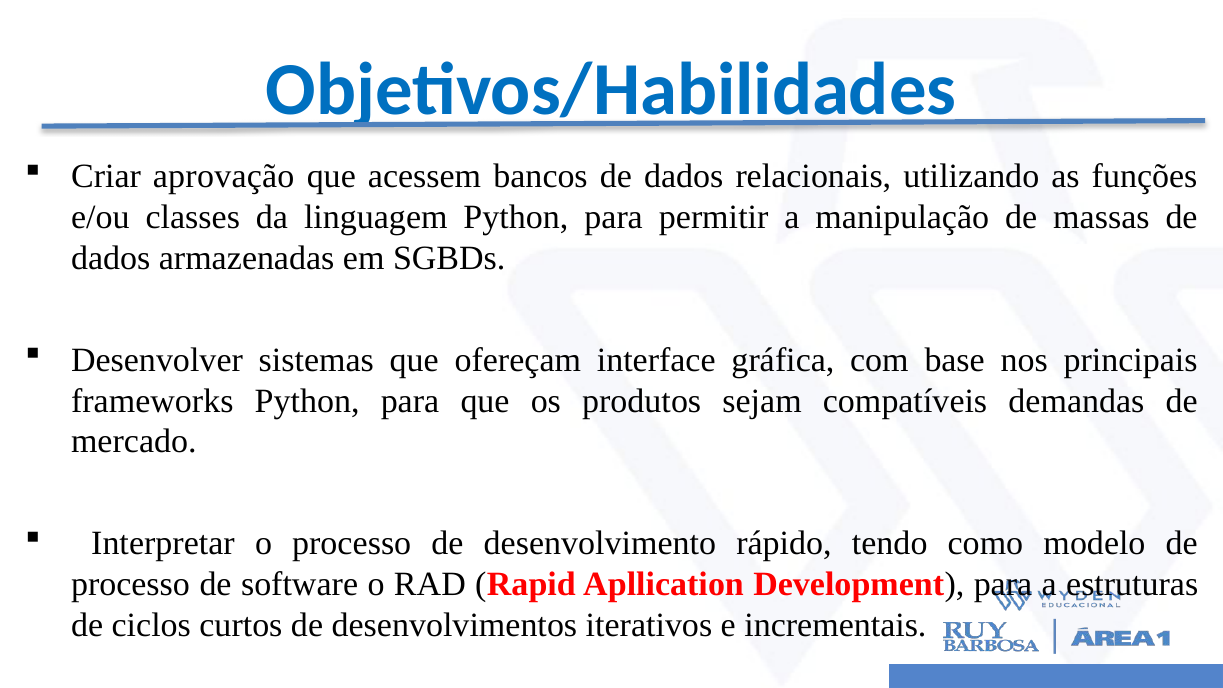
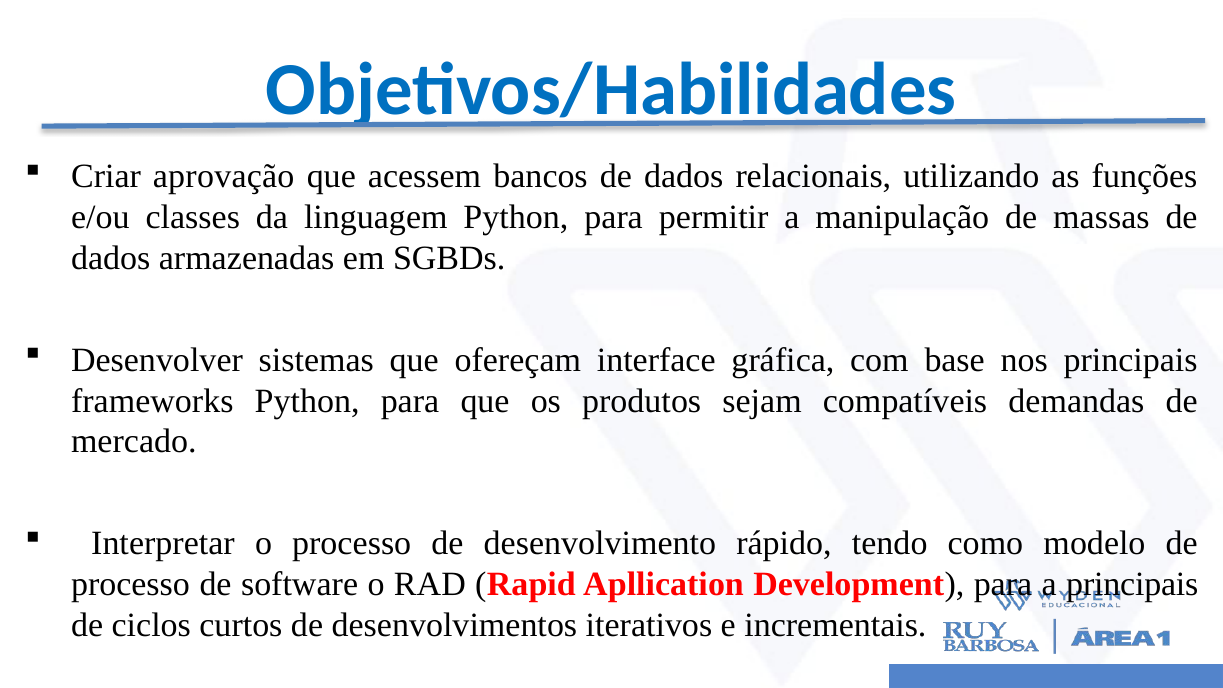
a estruturas: estruturas -> principais (1132, 584)
